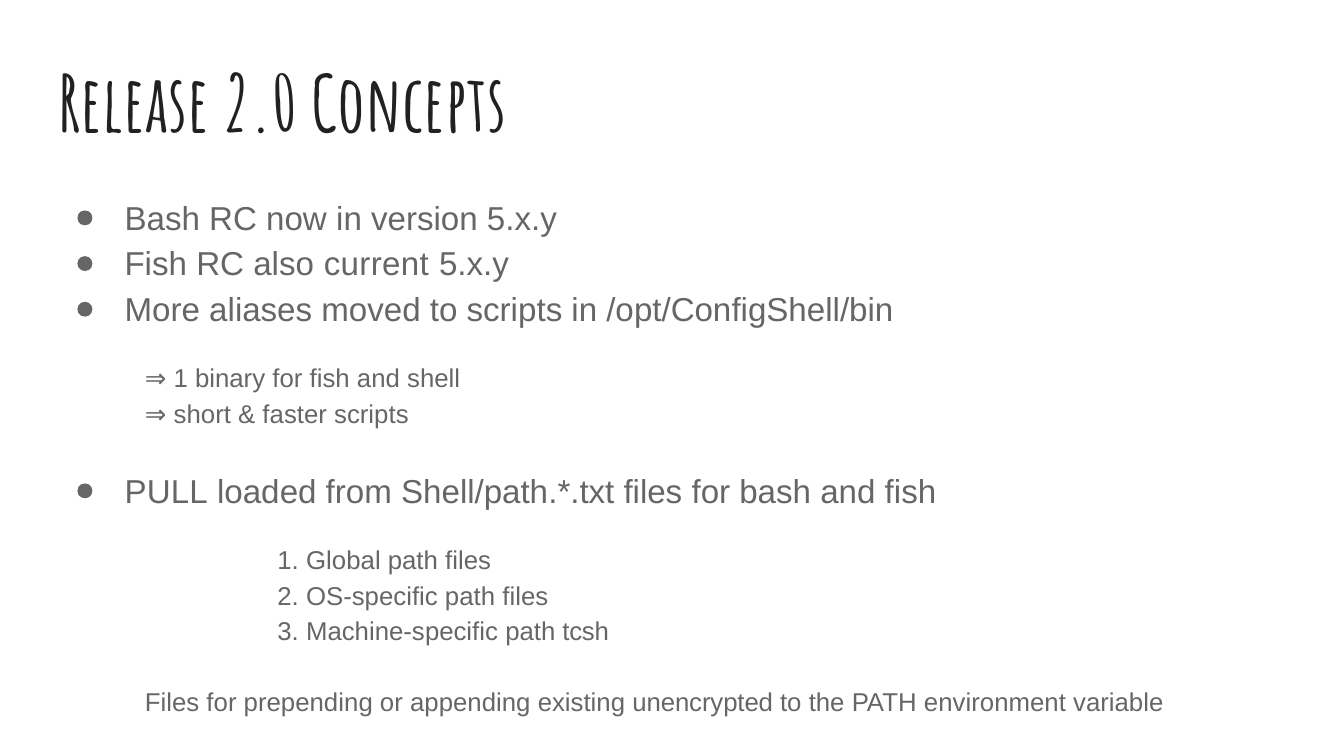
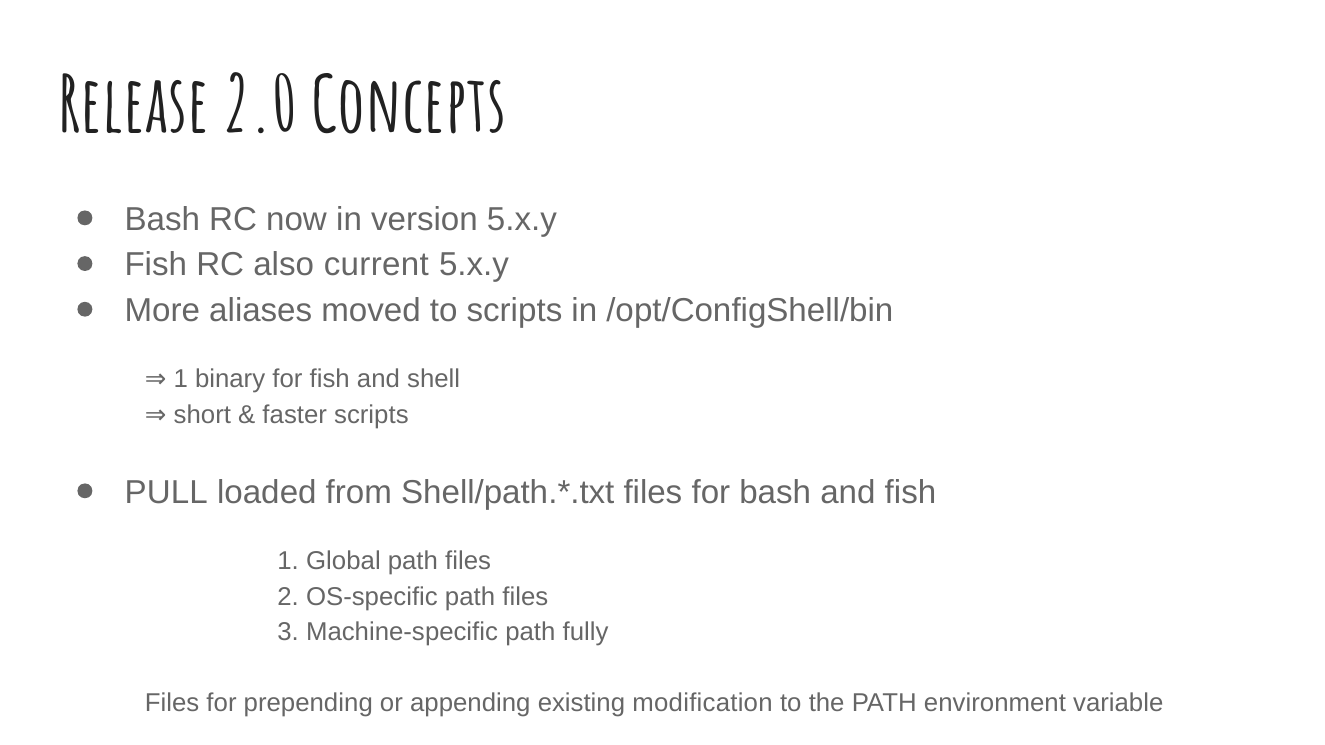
tcsh: tcsh -> fully (586, 632)
unencrypted: unencrypted -> modification (703, 703)
